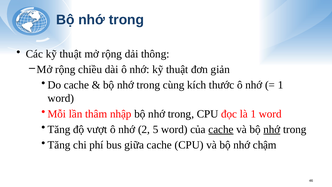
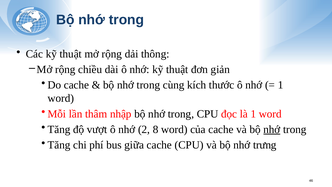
5: 5 -> 8 (156, 129)
cache underline: present -> none (221, 129)
chậm: chậm -> trưng (265, 145)
